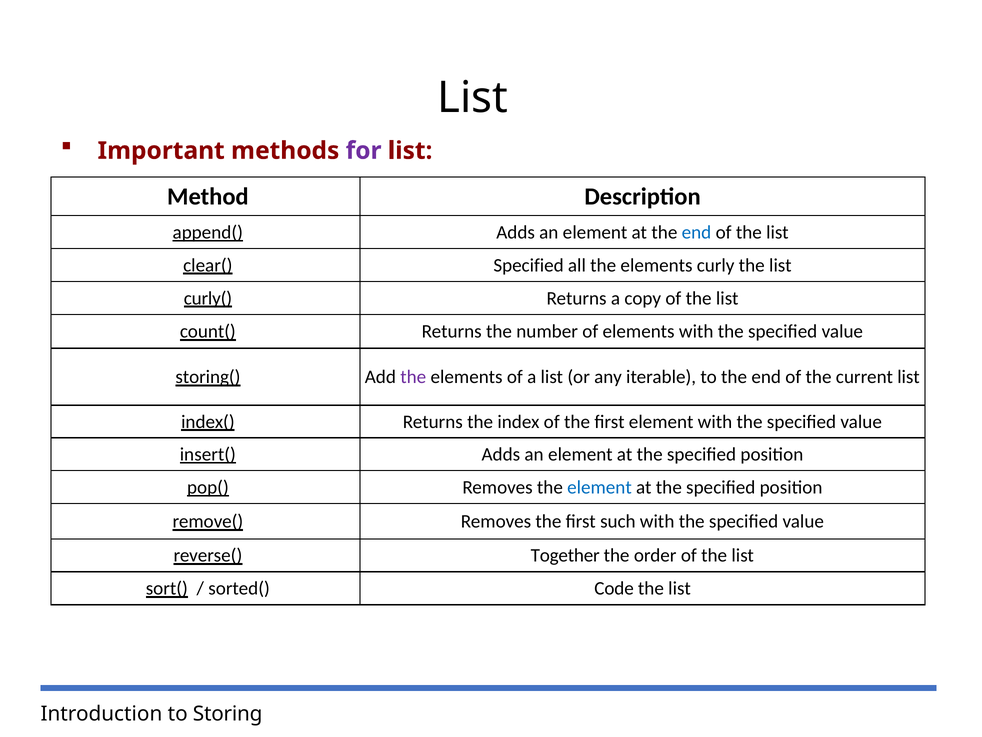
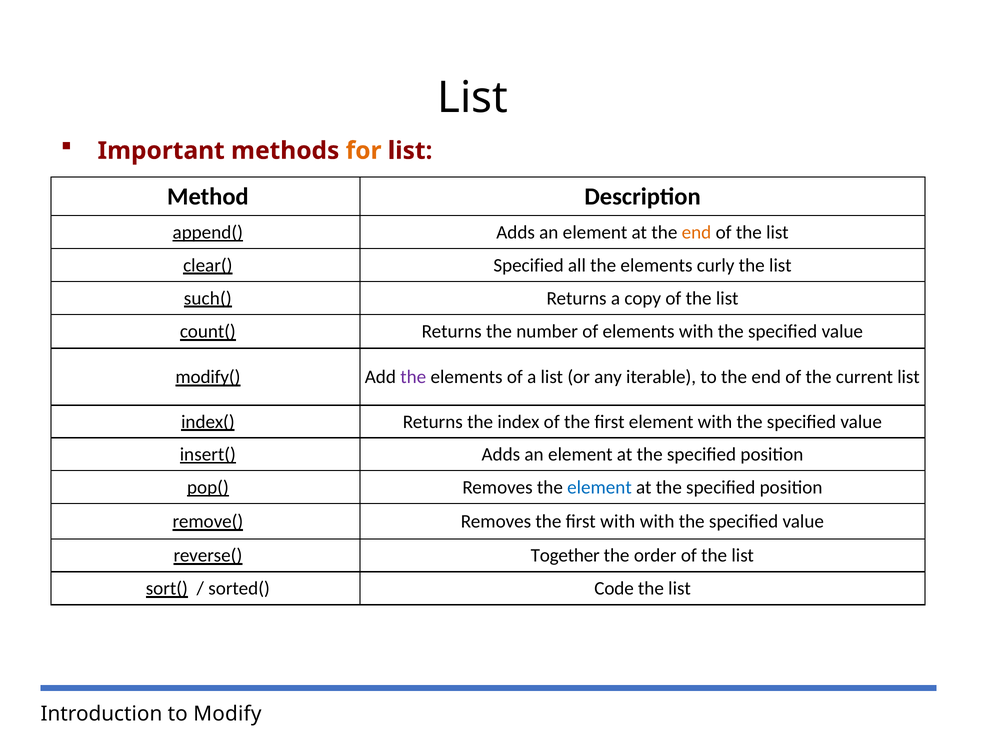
for colour: purple -> orange (364, 151)
end colour: blue -> orange (696, 232)
curly(: curly( -> such( (208, 298)
storing(: storing( -> modify( (208, 377)
first such: such -> with (618, 521)
Storing: Storing -> Modify (227, 713)
